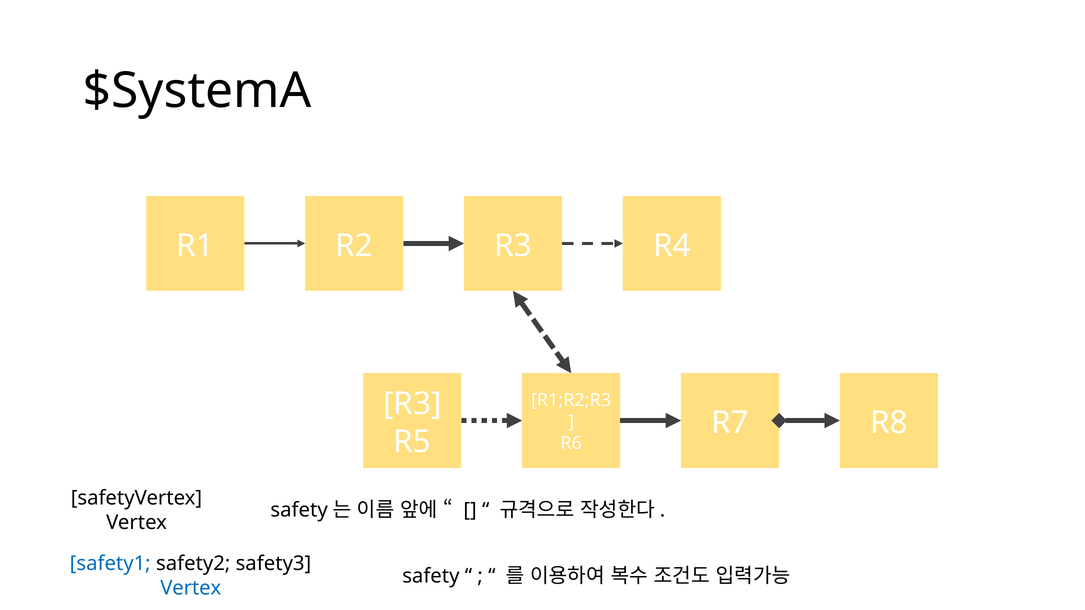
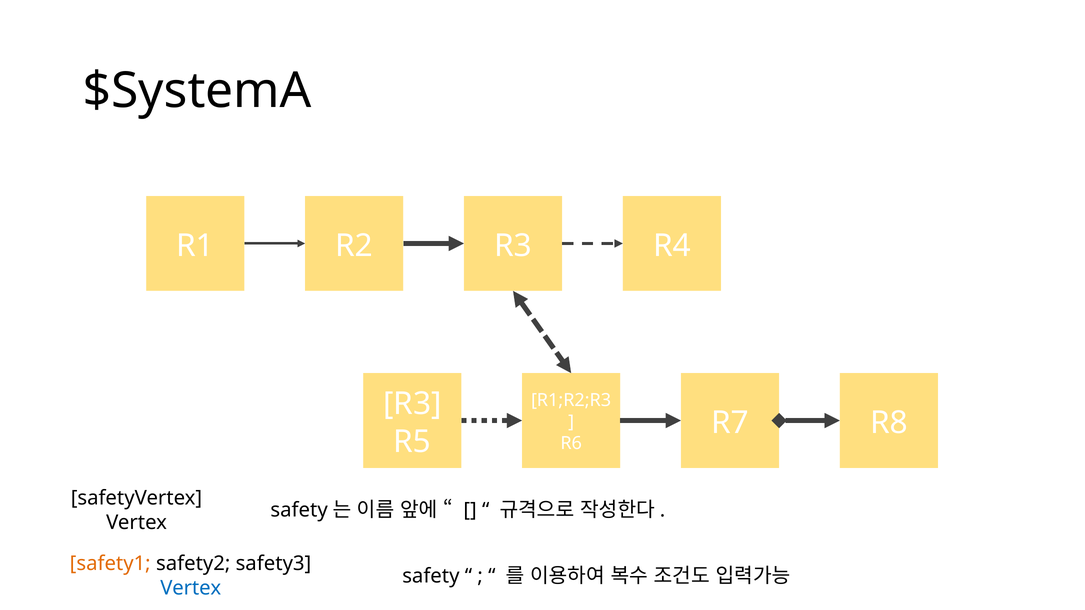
safety1 colour: blue -> orange (110, 564)
